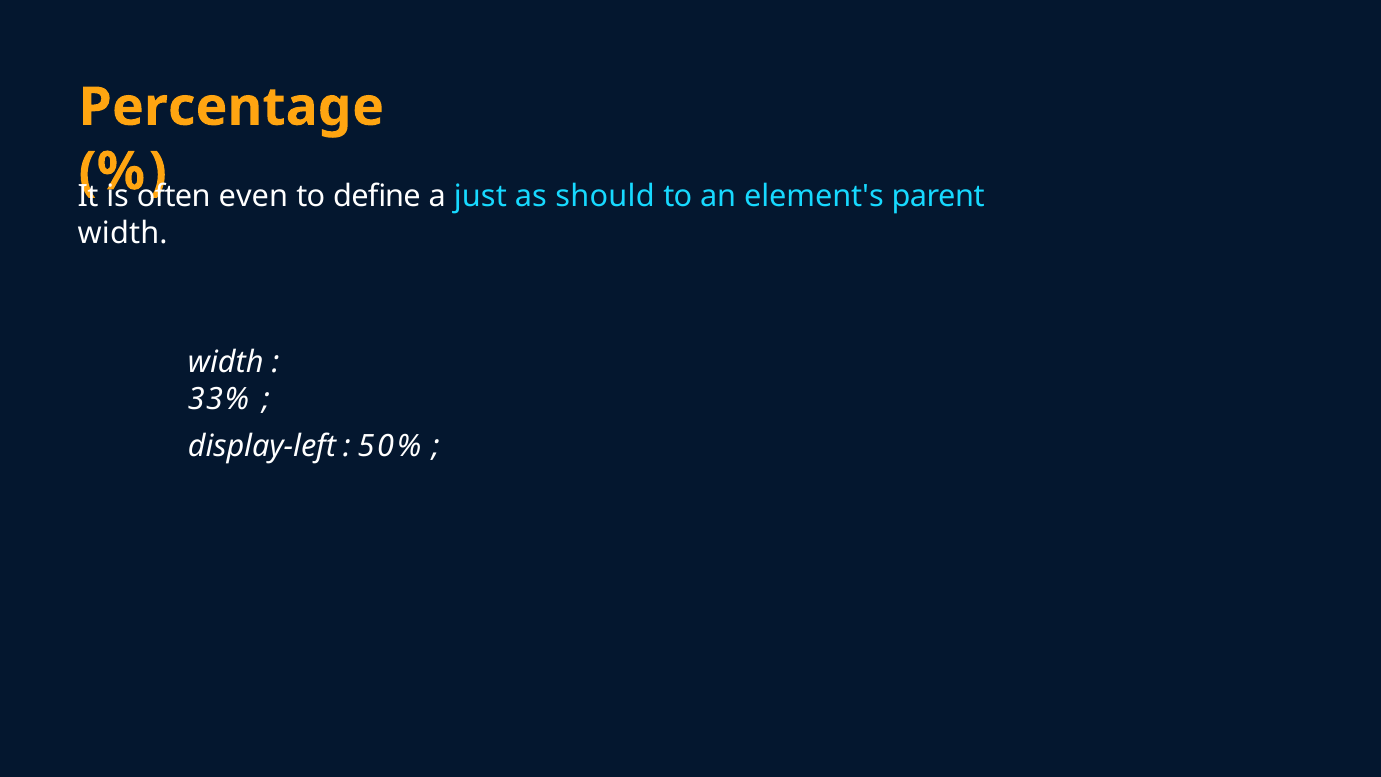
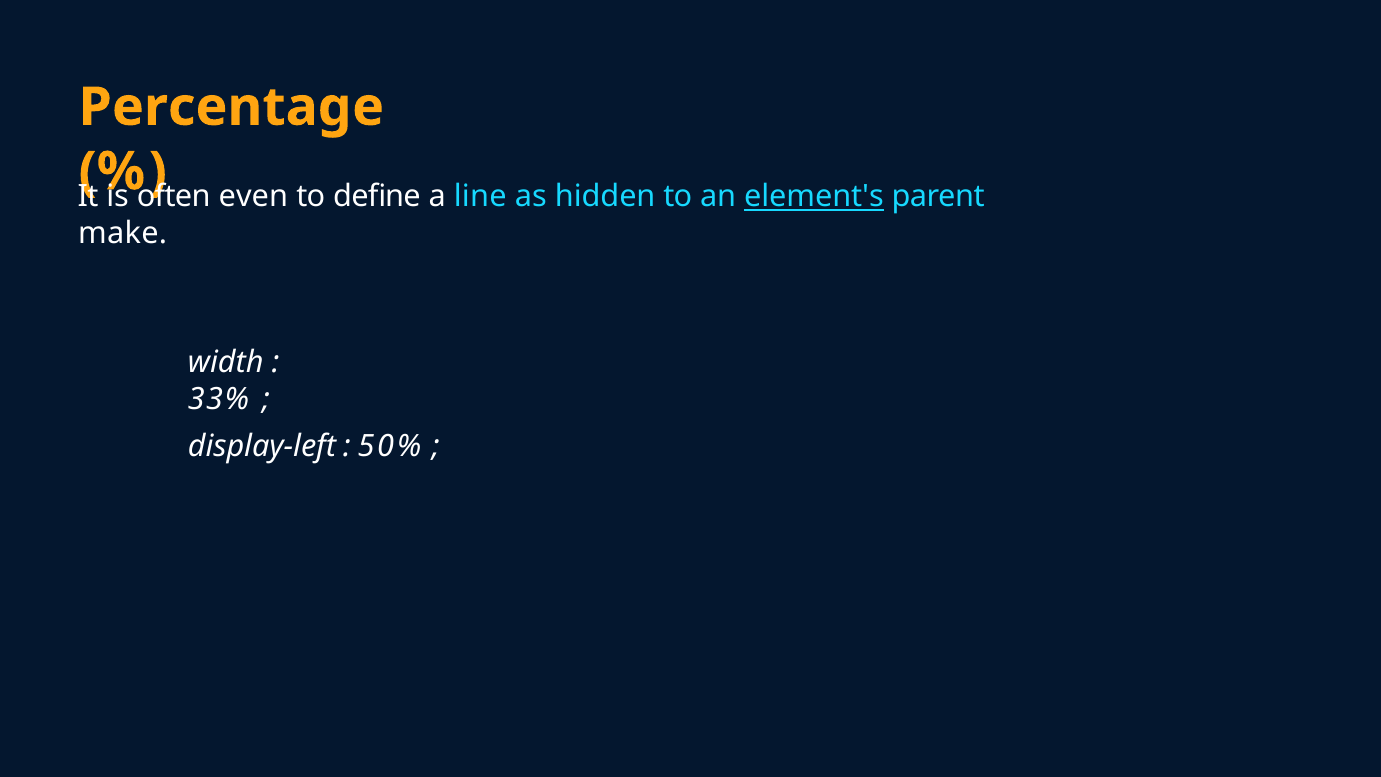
a just: just -> line (480, 196)
should: should -> hidden (605, 196)
element's underline: none -> present (814, 196)
width: width -> make (123, 233)
